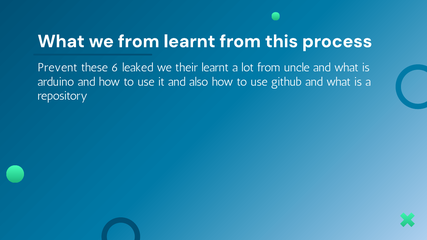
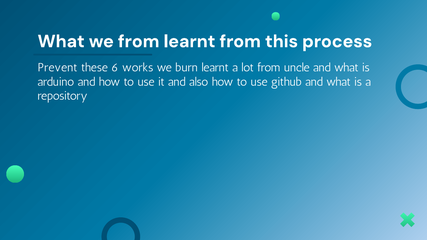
leaked: leaked -> works (138, 68)
their: their -> burn (187, 68)
